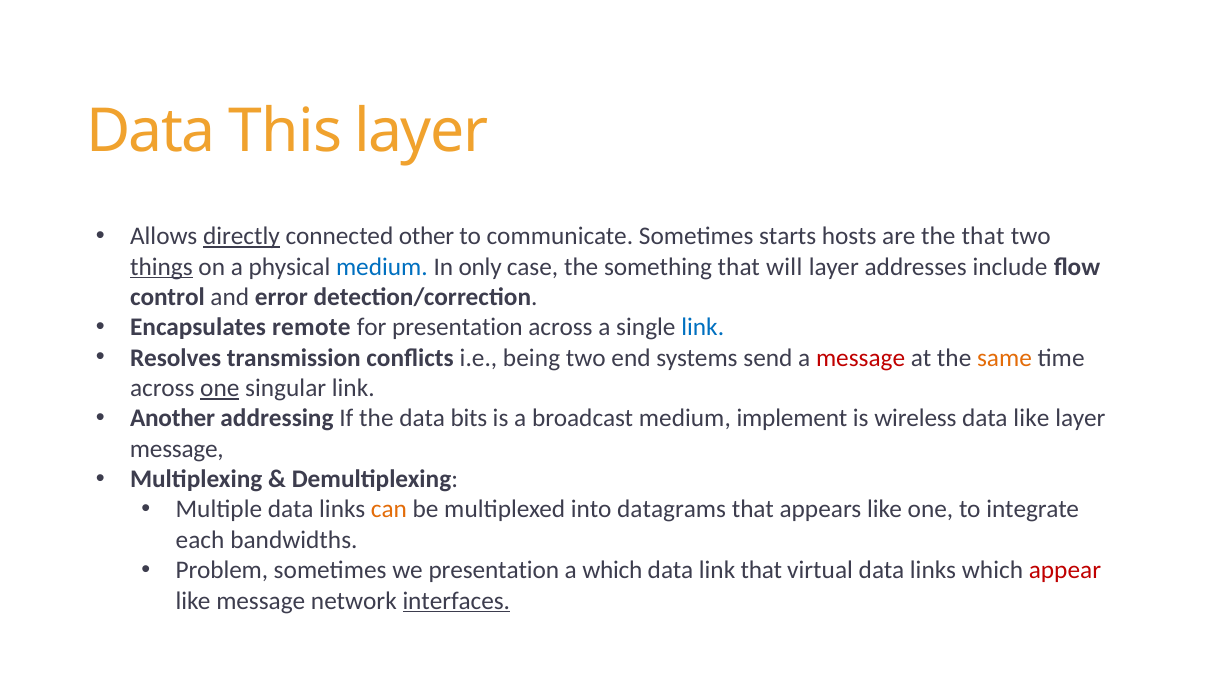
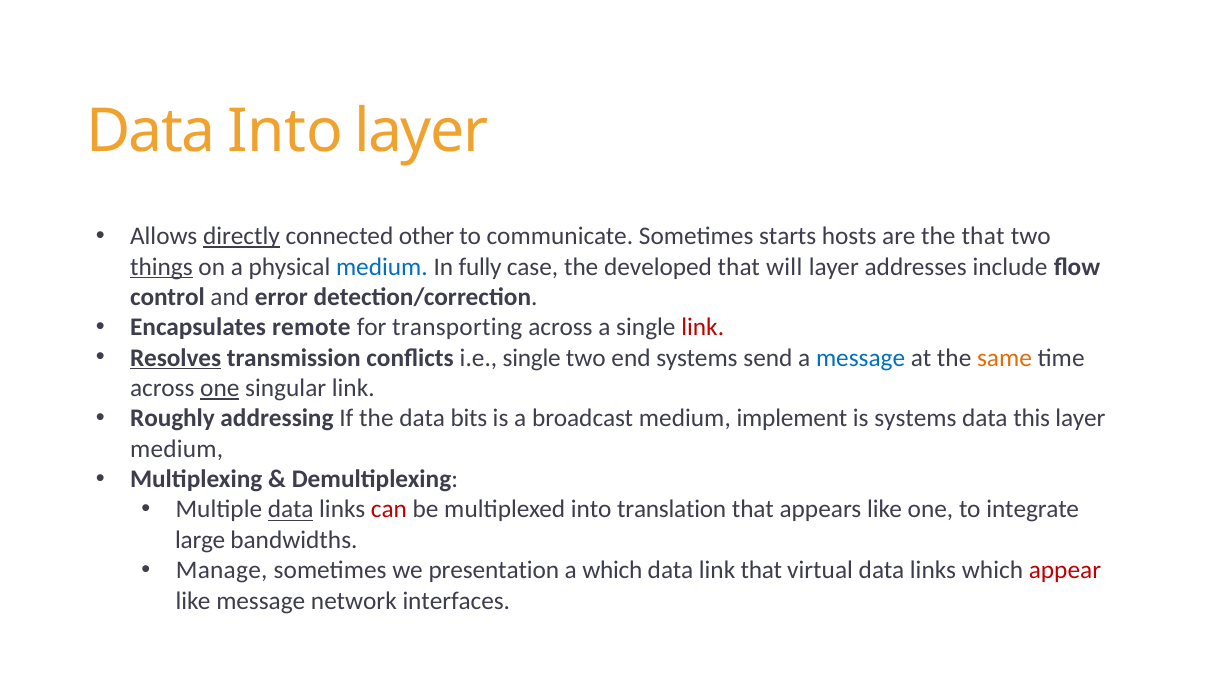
Data This: This -> Into (285, 132)
only: only -> fully (480, 267)
something: something -> developed (658, 267)
for presentation: presentation -> transporting (457, 327)
link colour: blue -> red (703, 327)
Resolves underline: none -> present (176, 358)
i.e being: being -> single (532, 358)
message colour: red -> blue (861, 358)
Another: Another -> Roughly (172, 418)
is wireless: wireless -> systems (915, 418)
data like: like -> this (1032, 418)
message: message -> medium (177, 449)
data underline: none -> present (291, 510)
can colour: orange -> red (389, 510)
datagrams: datagrams -> translation (672, 510)
each: each -> large (200, 540)
Problem: Problem -> Manage (222, 570)
interfaces underline: present -> none (456, 601)
